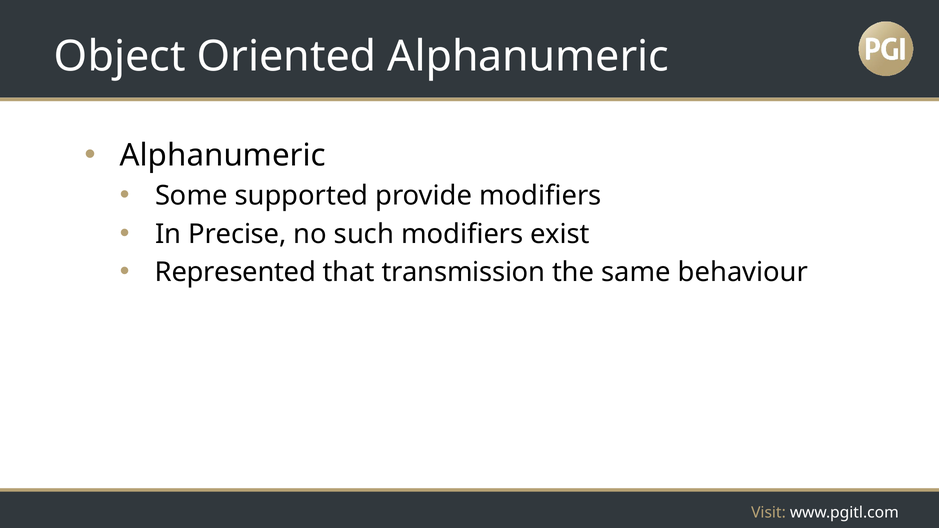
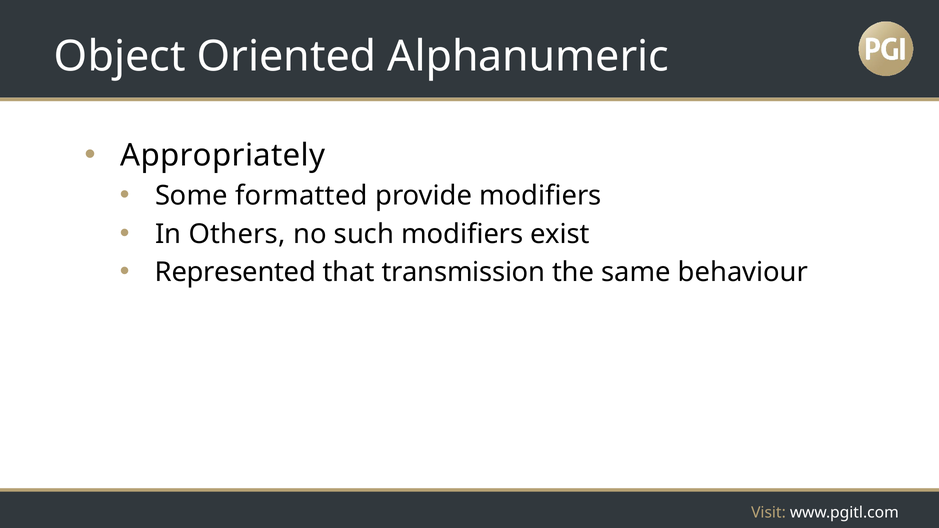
Alphanumeric: Alphanumeric -> Appropriately (223, 155)
supported: supported -> formatted (301, 196)
Precise: Precise -> Others (237, 234)
